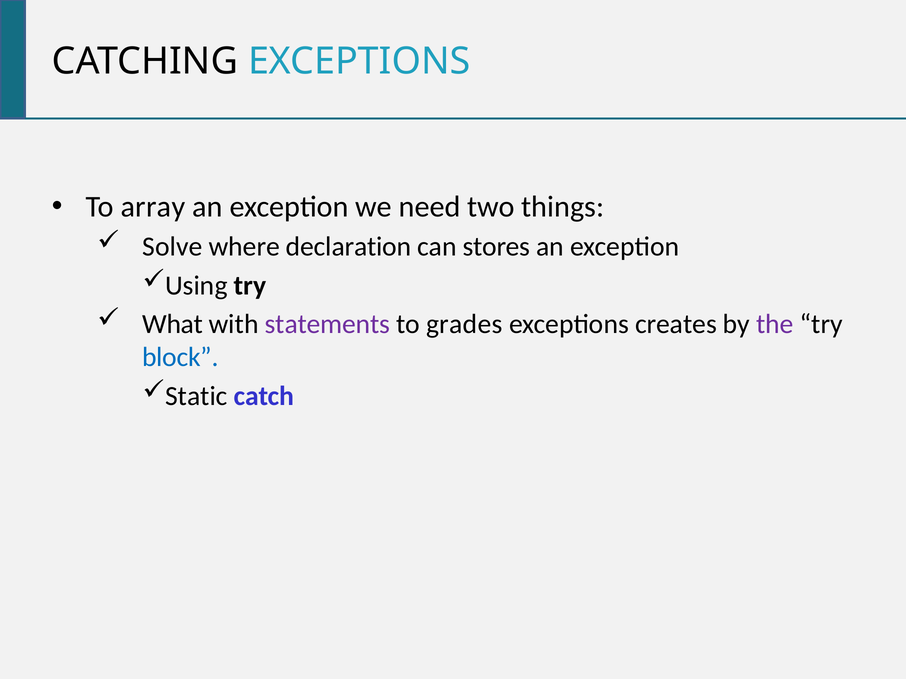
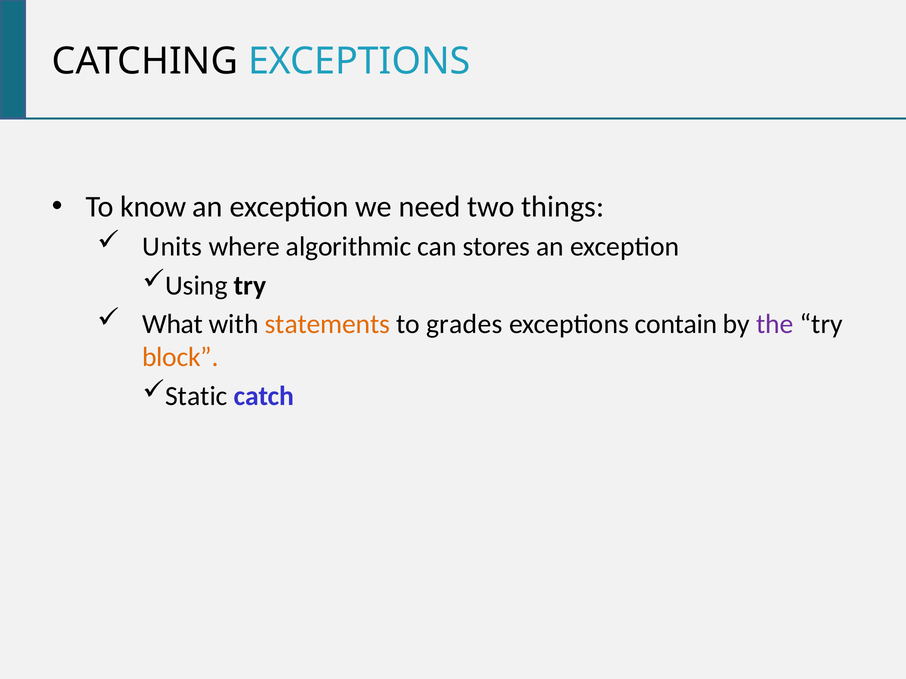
array: array -> know (153, 207)
Solve: Solve -> Units (172, 247)
declaration: declaration -> algorithmic (349, 247)
statements colour: purple -> orange (328, 324)
creates: creates -> contain (676, 324)
block colour: blue -> orange (180, 358)
